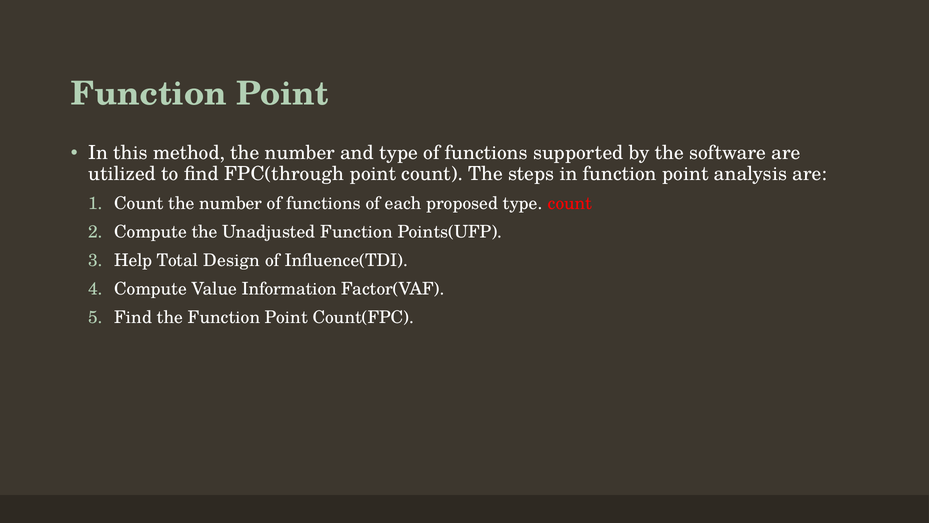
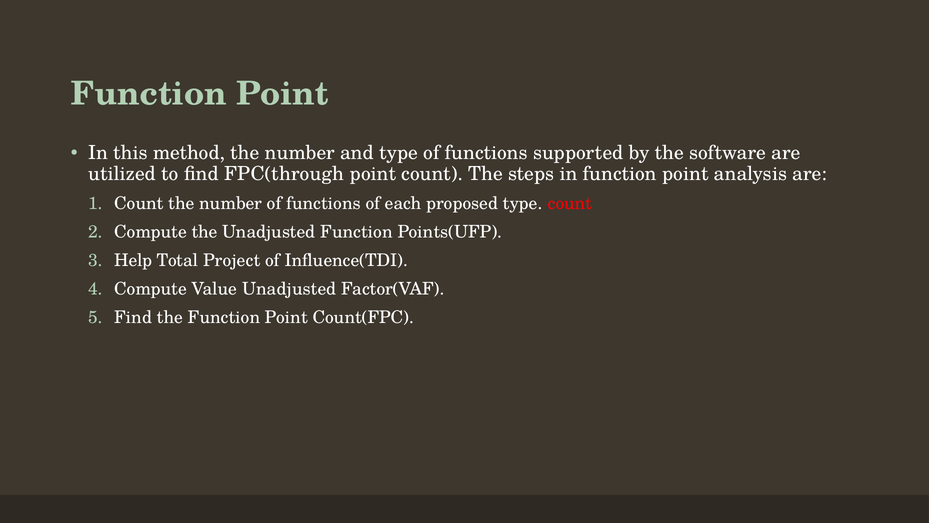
Design: Design -> Project (232, 260)
Value Information: Information -> Unadjusted (289, 289)
